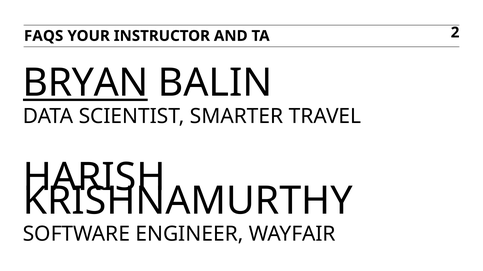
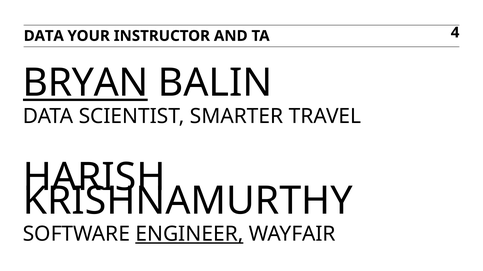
FAQS: FAQS -> DATA (44, 36)
2: 2 -> 4 (455, 32)
ENGINEER underline: none -> present (189, 234)
